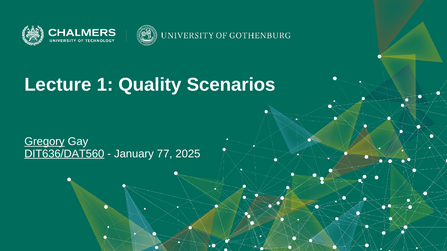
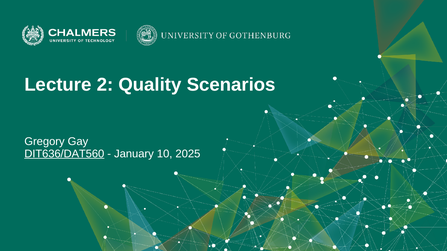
1: 1 -> 2 (105, 85)
Gregory underline: present -> none (44, 142)
77: 77 -> 10 (165, 154)
